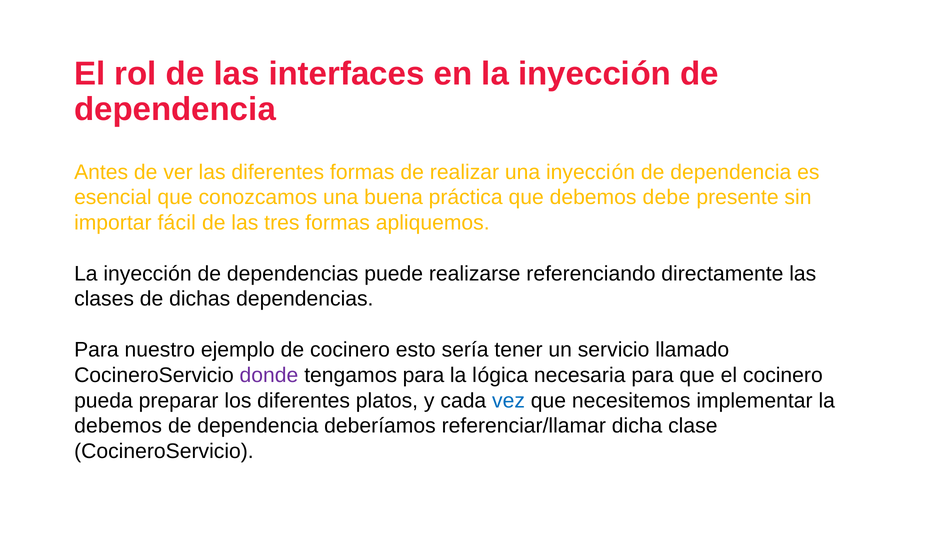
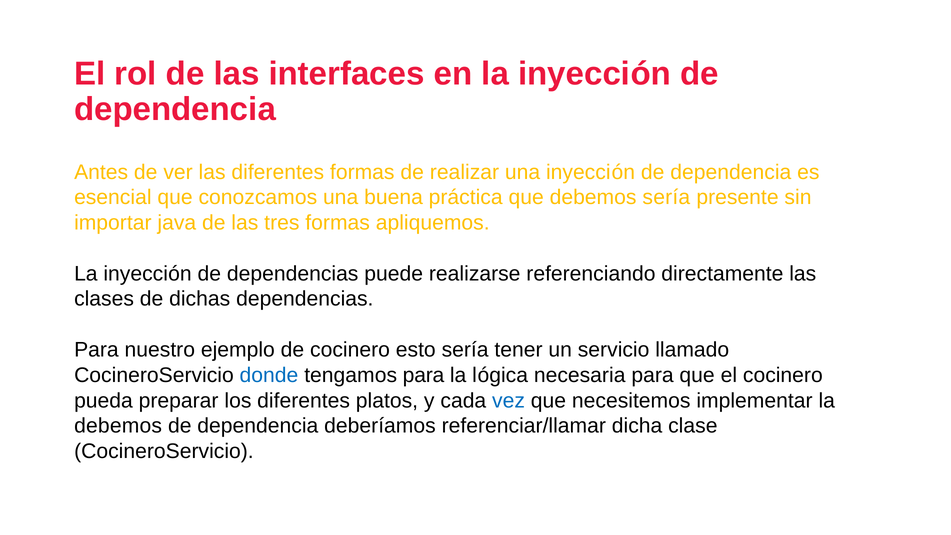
debemos debe: debe -> sería (666, 197)
fácil: fácil -> java (177, 223)
donde colour: purple -> blue (269, 375)
